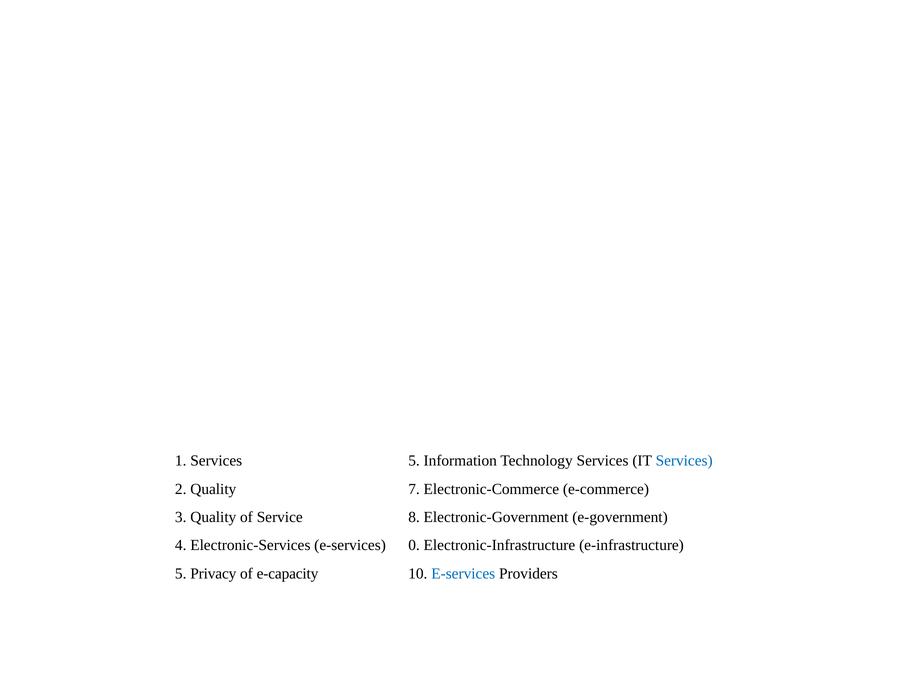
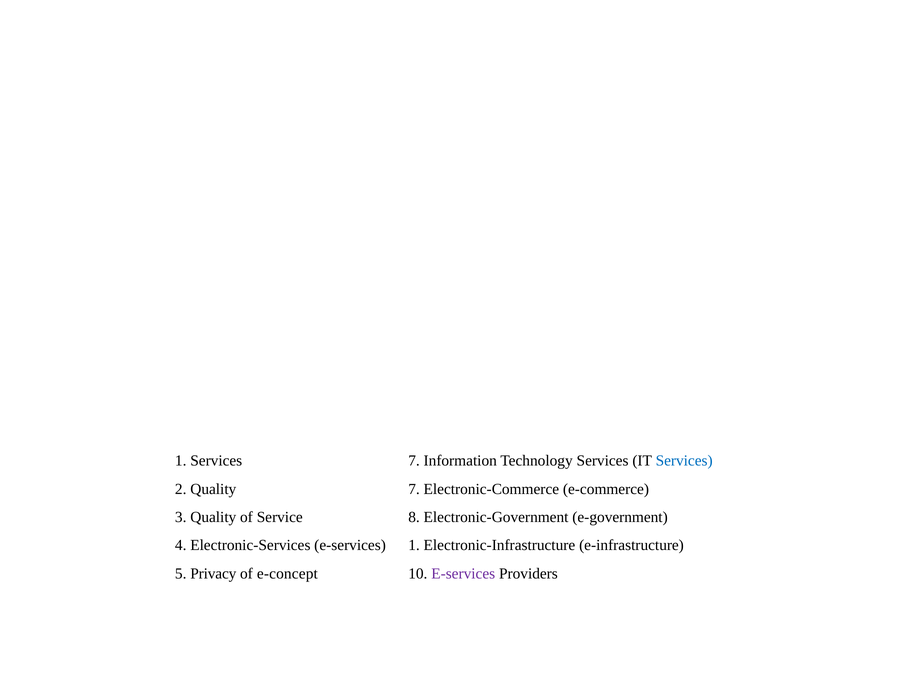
Services 5: 5 -> 7 (414, 461)
e-services 0: 0 -> 1 (414, 546)
e-capacity: e-capacity -> e-concept (287, 574)
E-services colour: blue -> purple (463, 574)
